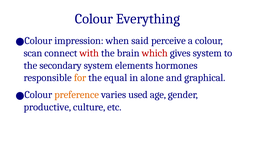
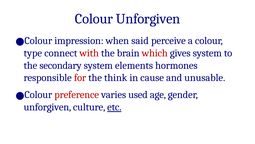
Colour Everything: Everything -> Unforgiven (148, 19)
scan: scan -> type (33, 53)
for colour: orange -> red (80, 77)
equal: equal -> think (116, 77)
alone: alone -> cause (152, 77)
graphical: graphical -> unusable (205, 77)
preference colour: orange -> red (77, 94)
productive: productive -> unforgiven (47, 107)
etc underline: none -> present (114, 107)
